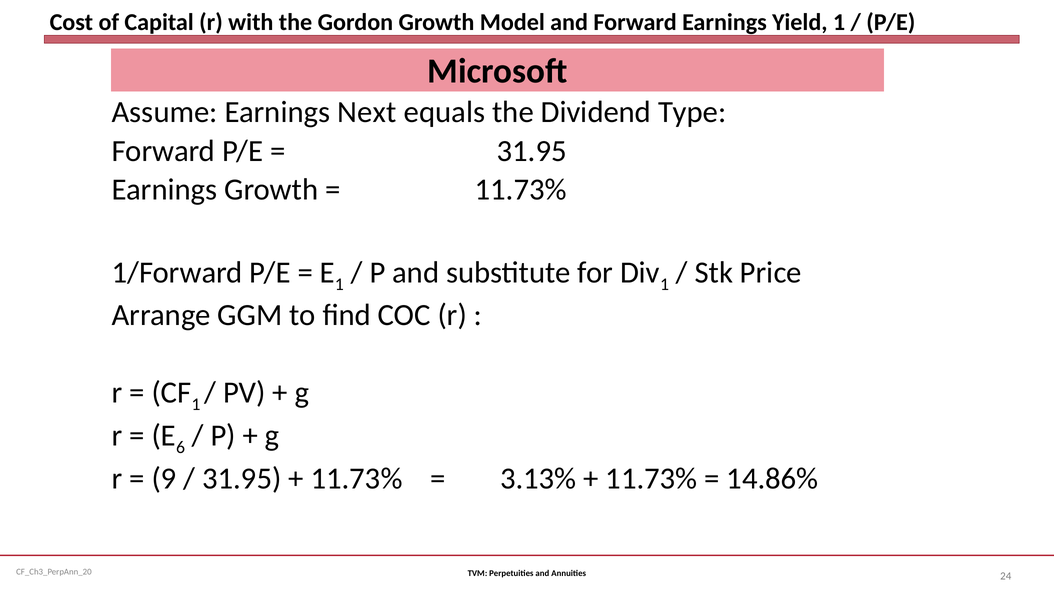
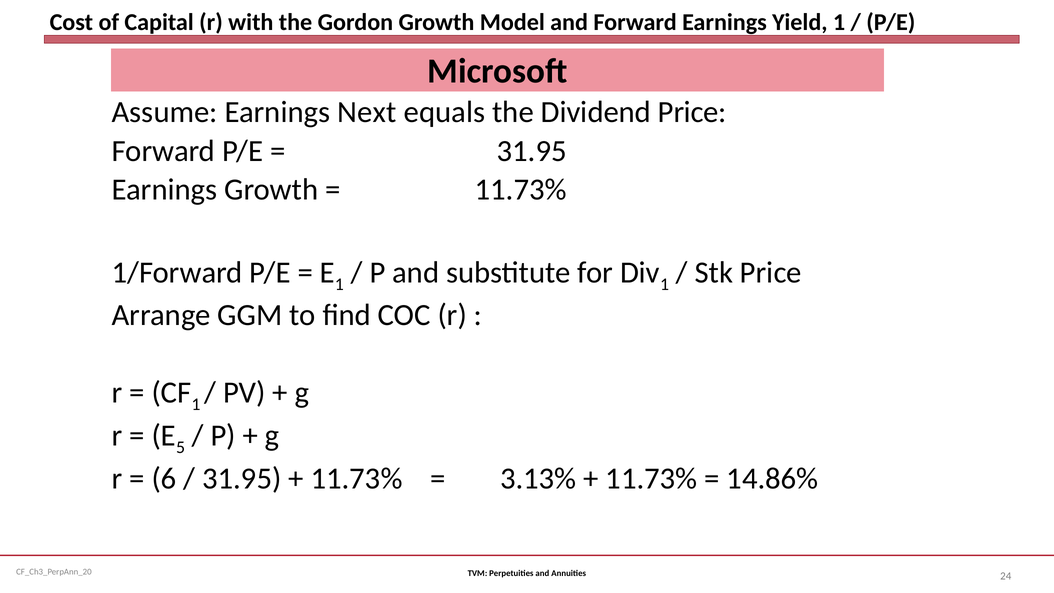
Dividend Type: Type -> Price (692, 112)
6: 6 -> 5 (181, 447)
9: 9 -> 6 (164, 478)
